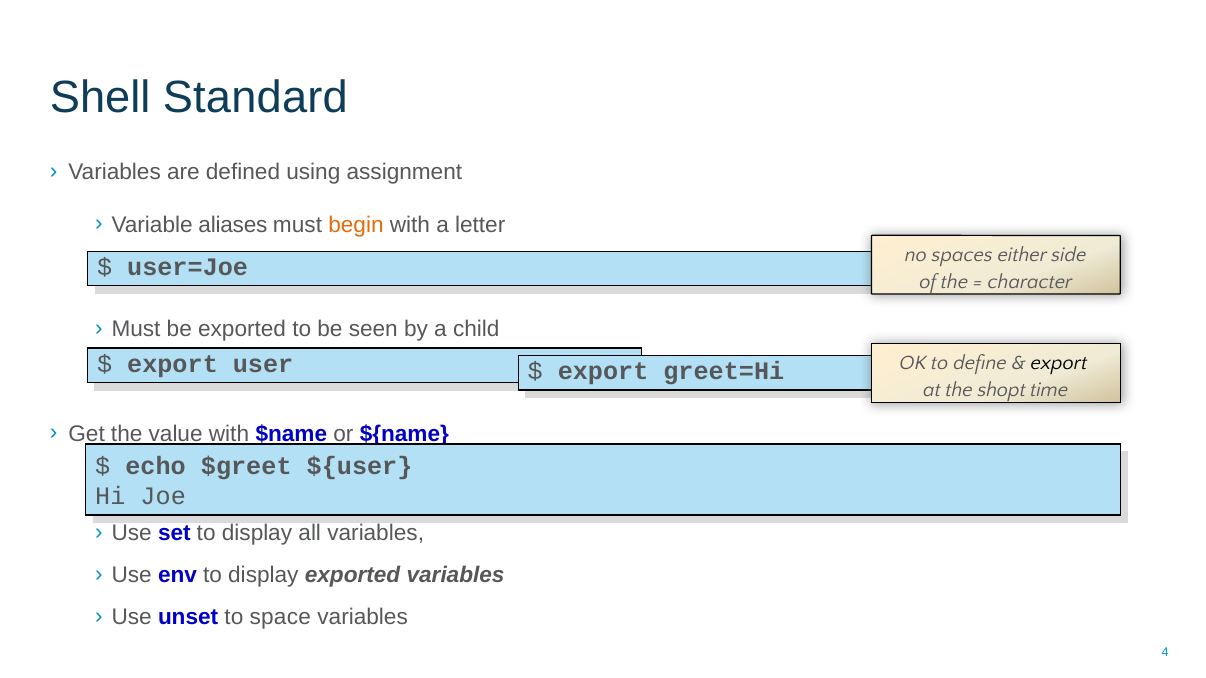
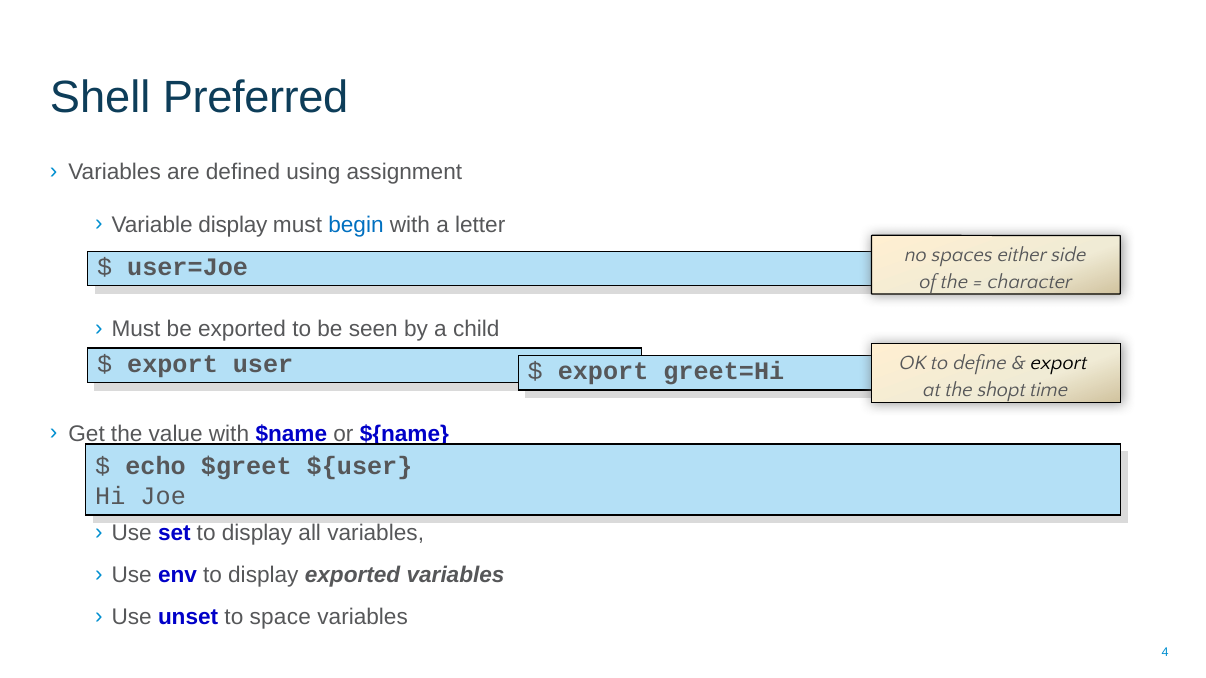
Standard: Standard -> Preferred (256, 98)
Variable aliases: aliases -> display (233, 225)
begin colour: orange -> blue (356, 225)
